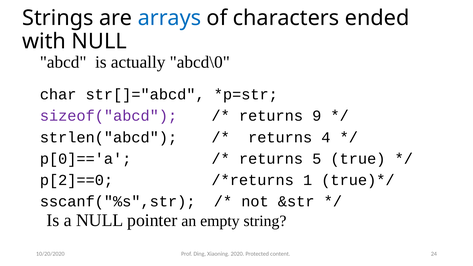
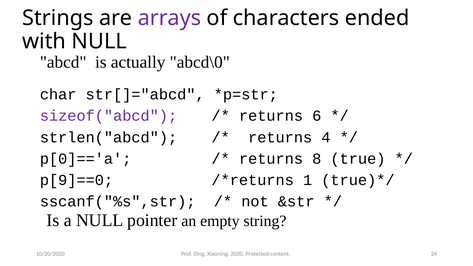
arrays colour: blue -> purple (169, 18)
9: 9 -> 6 (317, 116)
5: 5 -> 8 (317, 159)
p[2]==0: p[2]==0 -> p[9]==0 (76, 180)
